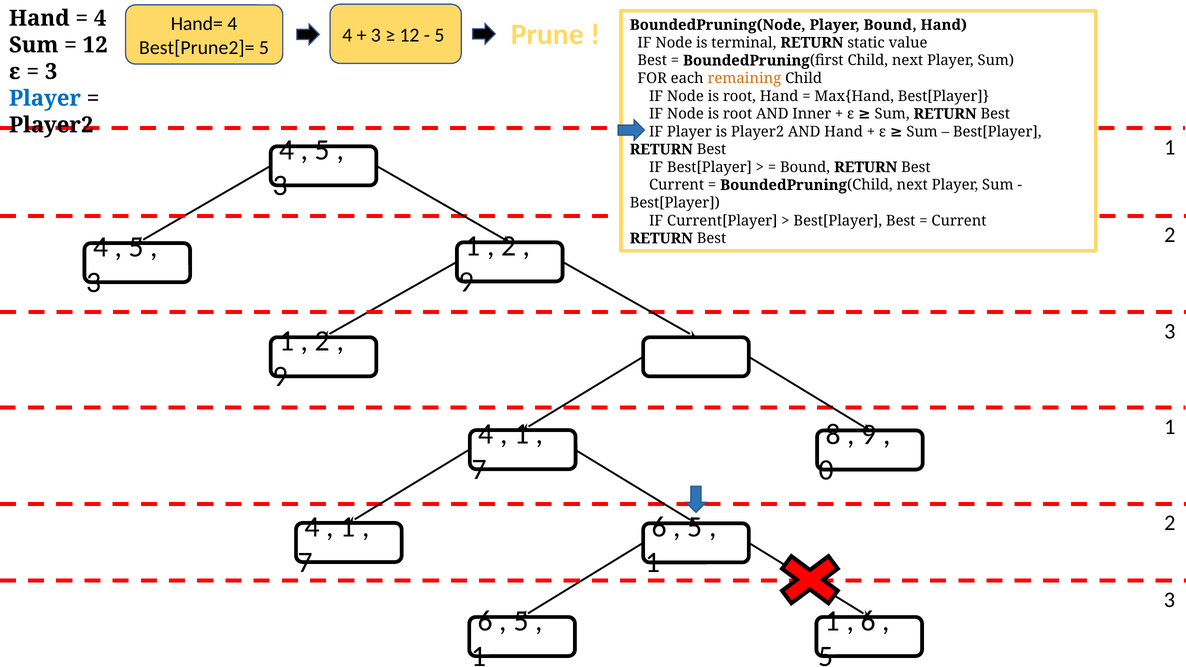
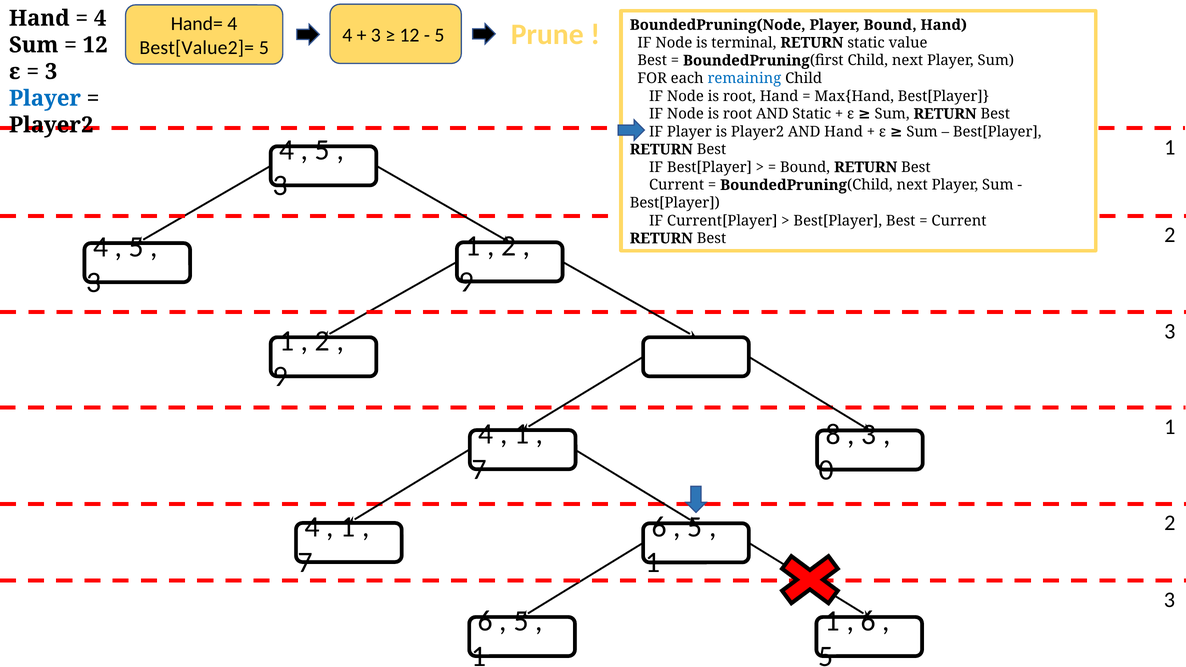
Best[Prune2]=: Best[Prune2]= -> Best[Value2]= (197, 48)
remaining colour: orange -> blue (744, 78)
AND Inner: Inner -> Static (812, 114)
9: 9 -> 3 (869, 434)
